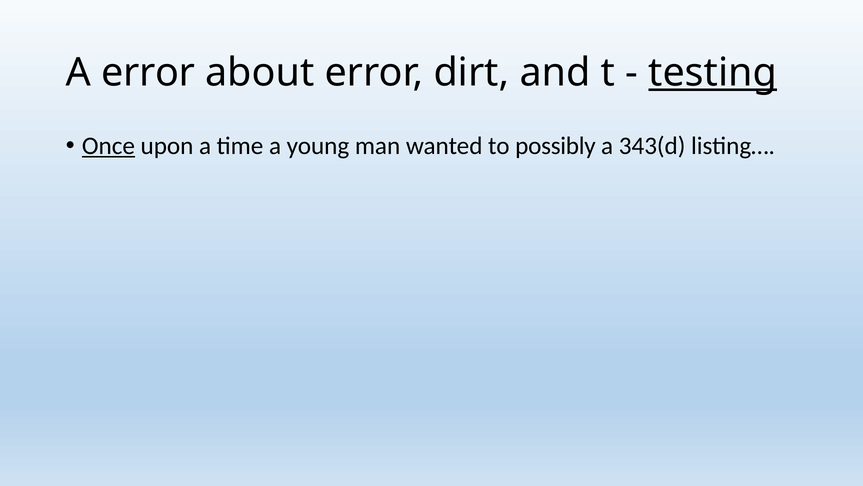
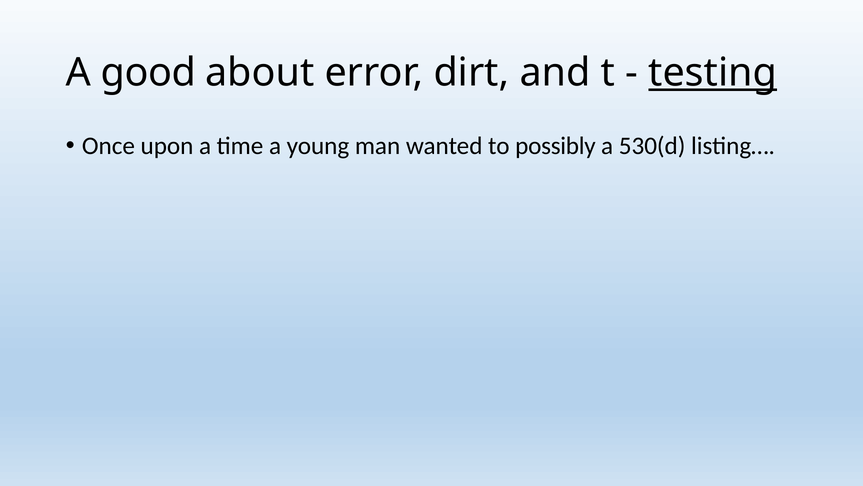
A error: error -> good (148, 72)
Once underline: present -> none (108, 146)
343(d: 343(d -> 530(d (652, 146)
